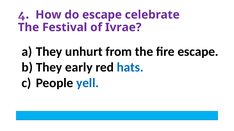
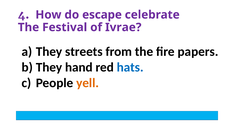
unhurt: unhurt -> streets (84, 52)
fire escape: escape -> papers (198, 52)
early: early -> hand (79, 68)
yell colour: blue -> orange (88, 83)
